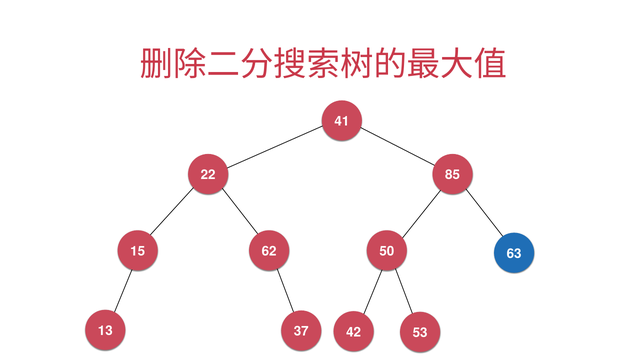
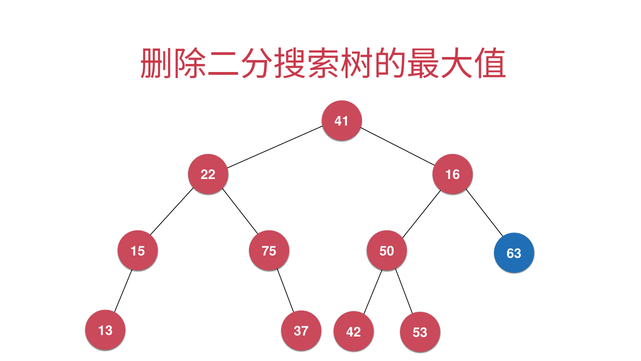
85: 85 -> 16 (453, 175)
62: 62 -> 75 (269, 251)
